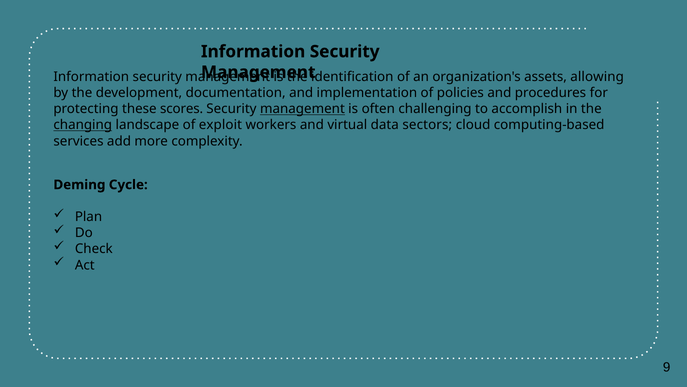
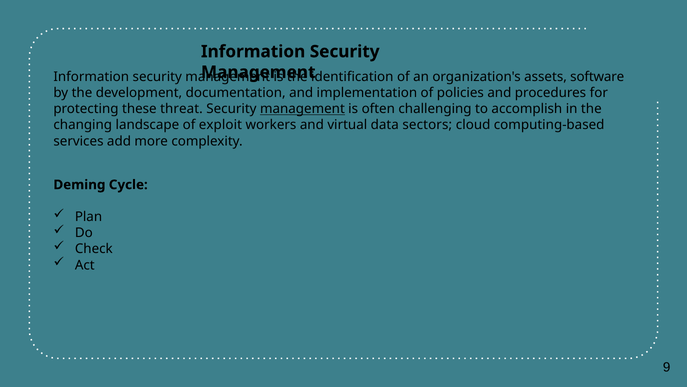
allowing: allowing -> software (597, 77)
scores: scores -> threat (181, 109)
changing underline: present -> none (83, 125)
